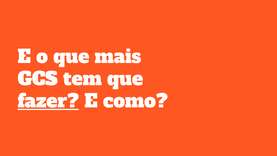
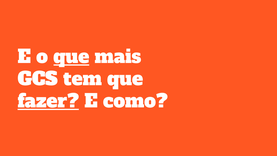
que underline: none -> present (71, 57)
